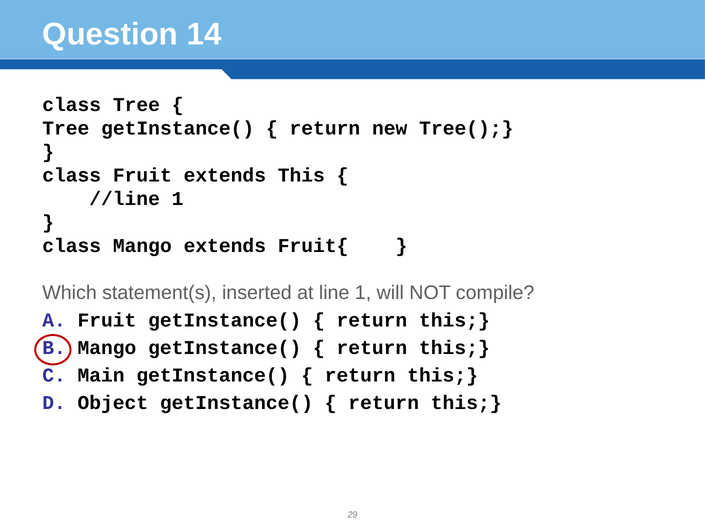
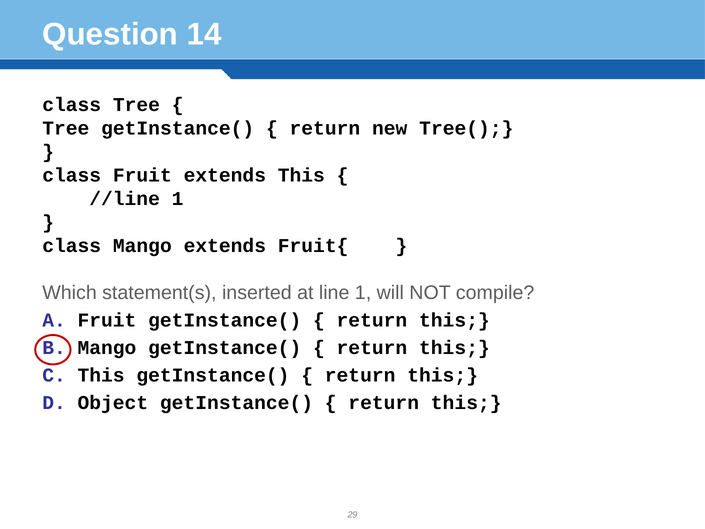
Main: Main -> This (101, 375)
